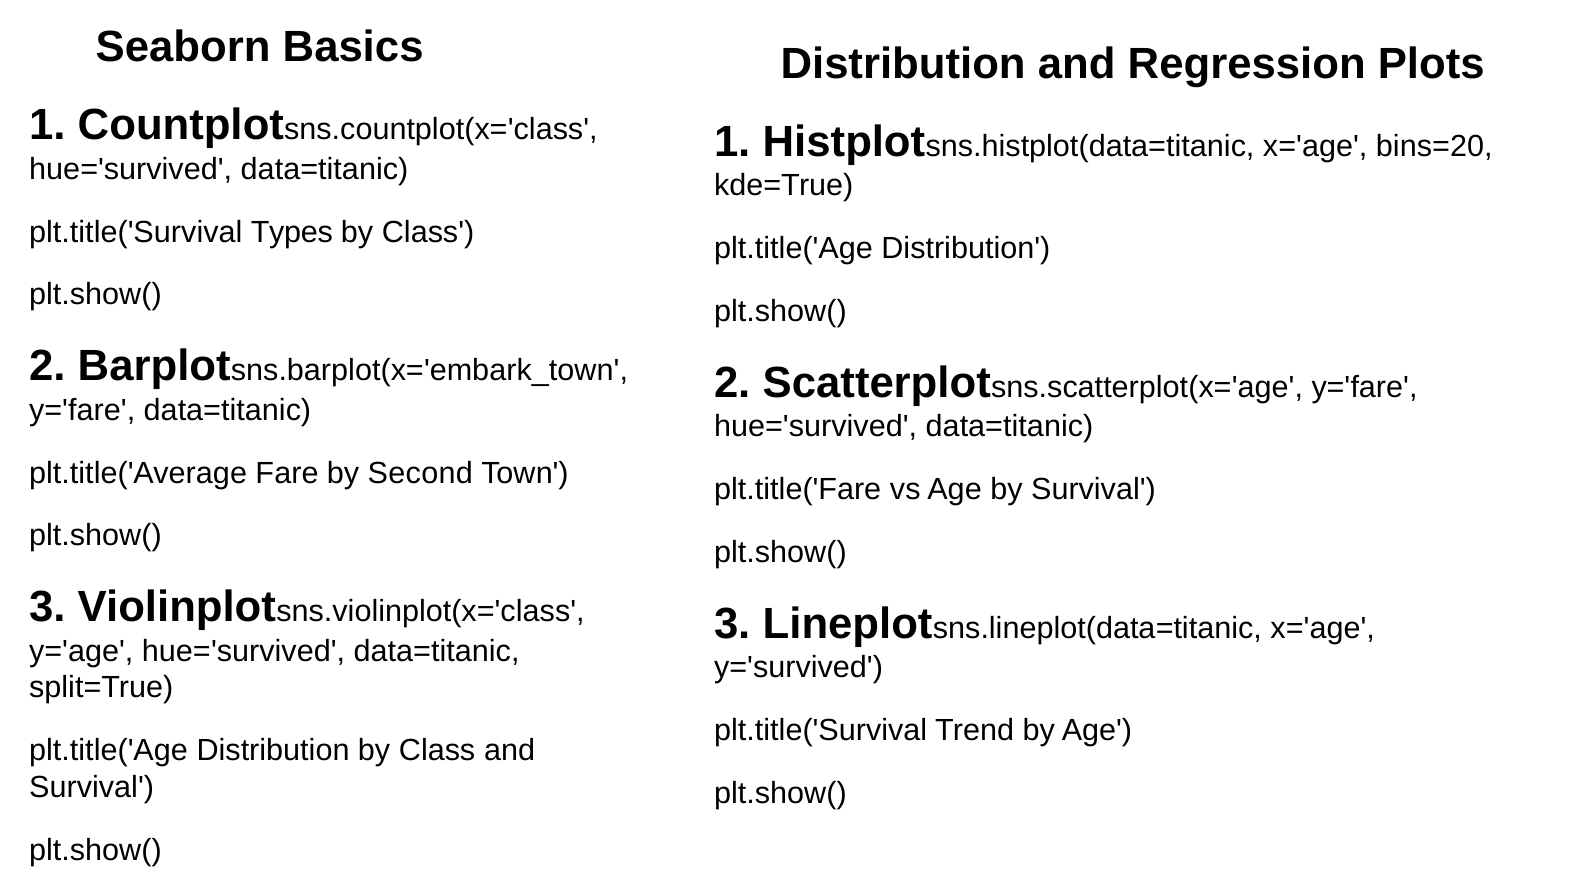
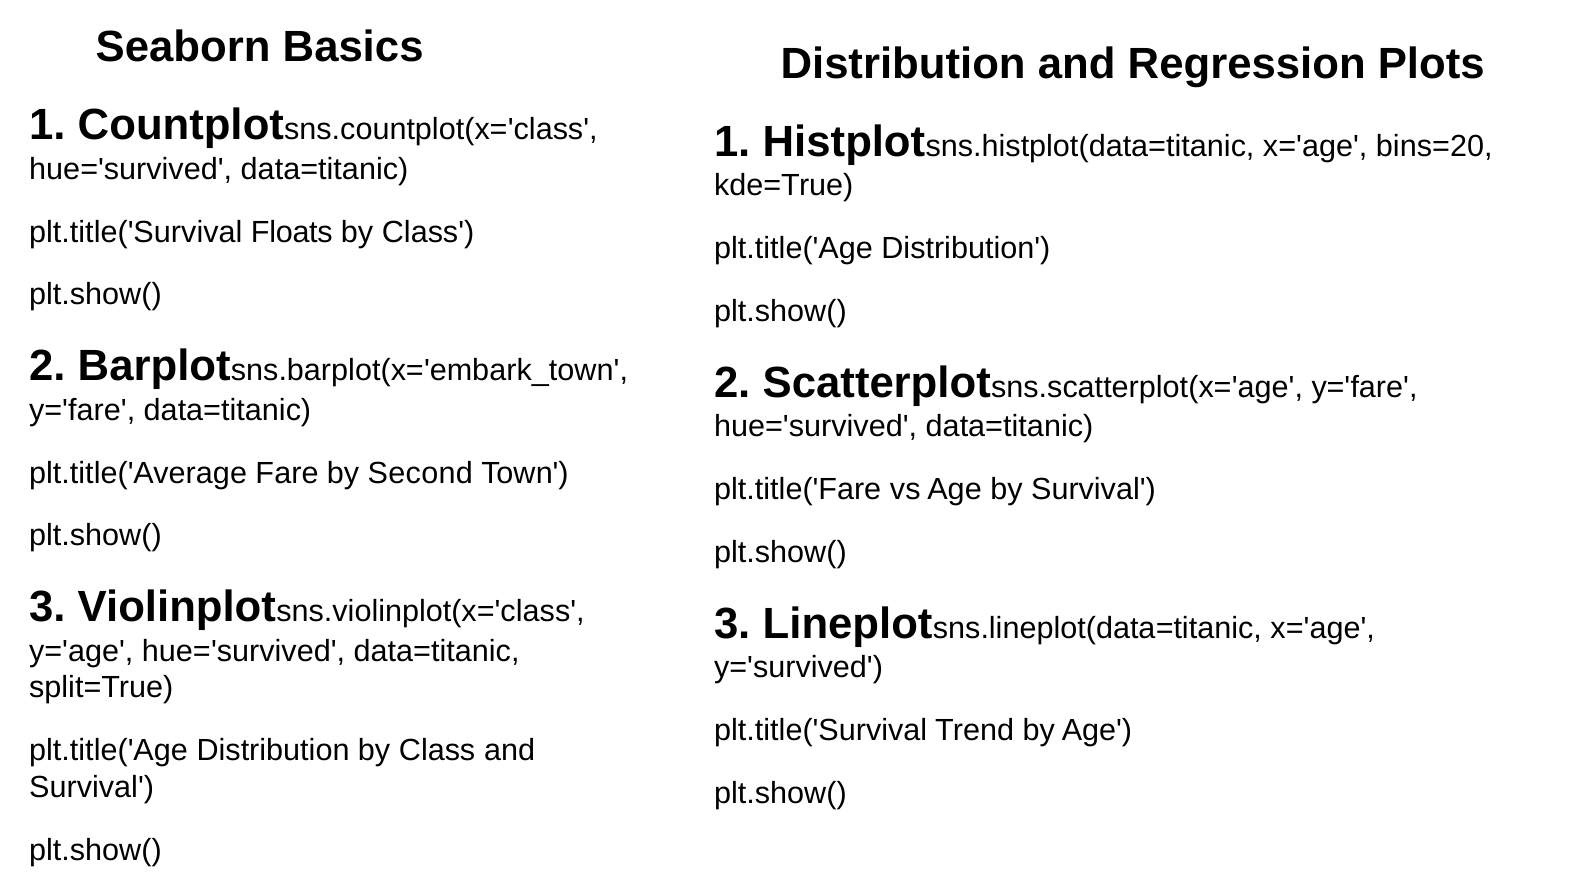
Types: Types -> Floats (292, 232)
